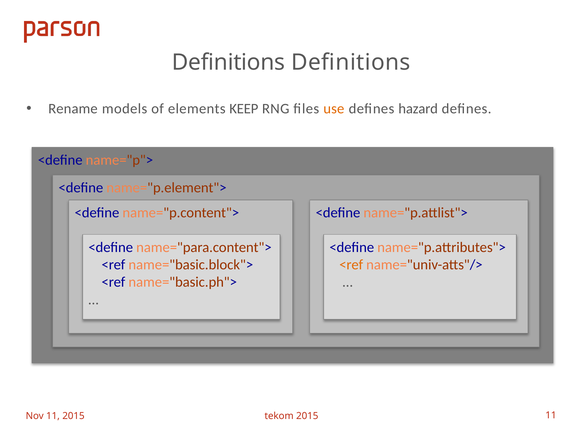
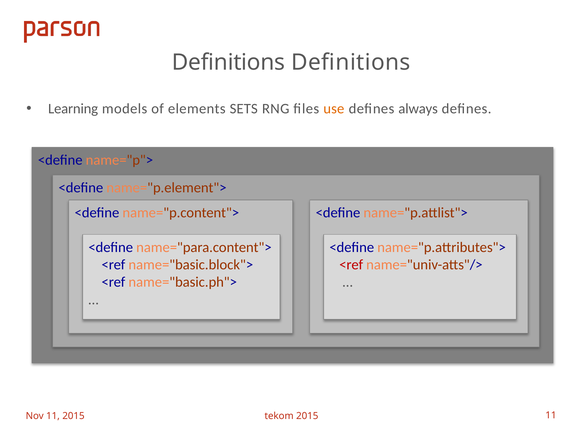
Rename: Rename -> Learning (73, 109)
KEEP: KEEP -> SETS (244, 109)
hazard: hazard -> always (418, 109)
<ref colour: orange -> red (351, 265)
